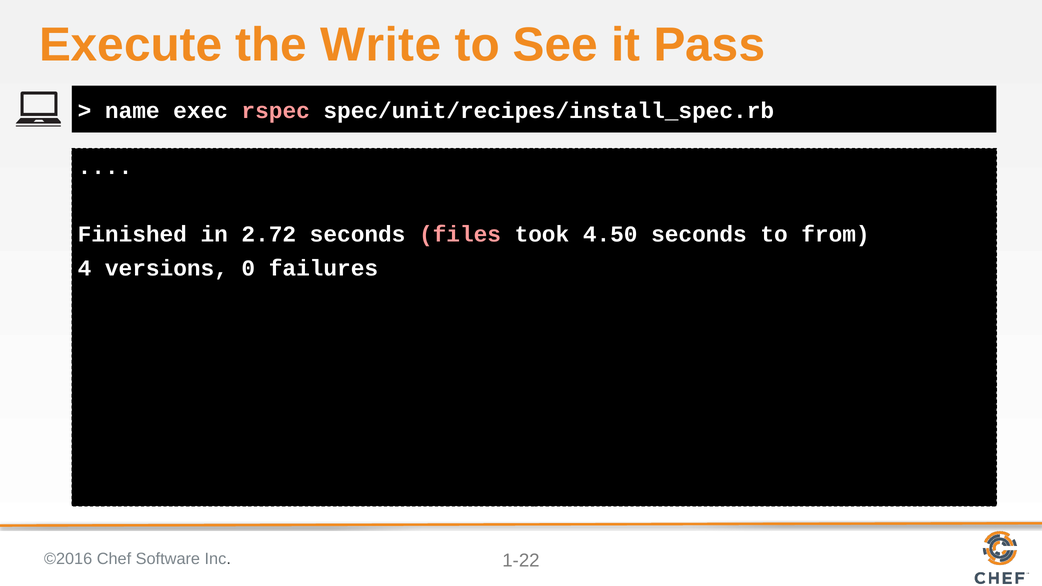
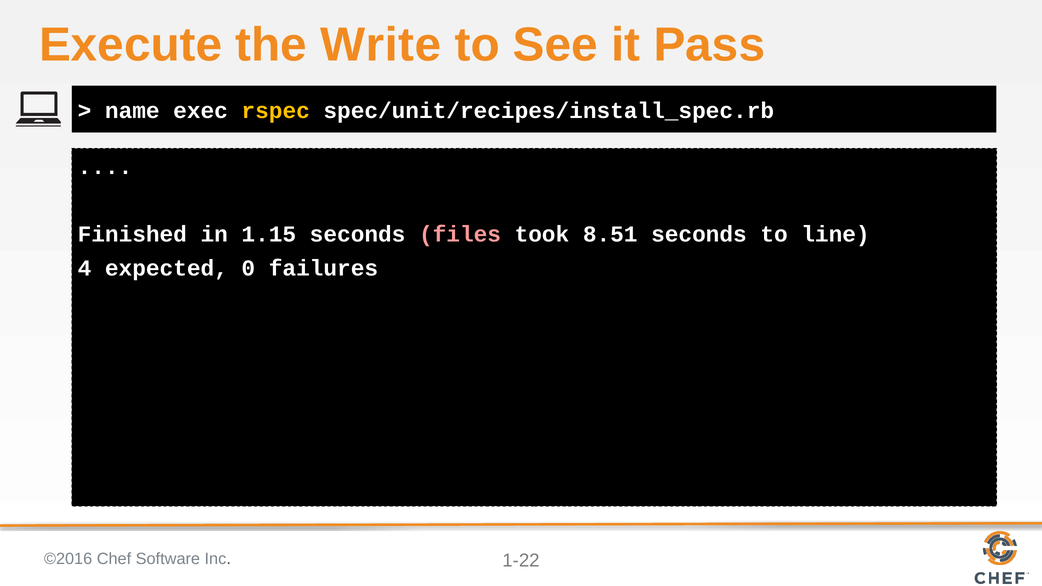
rspec colour: pink -> yellow (276, 111)
2.72: 2.72 -> 1.15 (269, 234)
4.50: 4.50 -> 8.51 (610, 234)
from: from -> line (835, 234)
versions: versions -> expected (166, 268)
